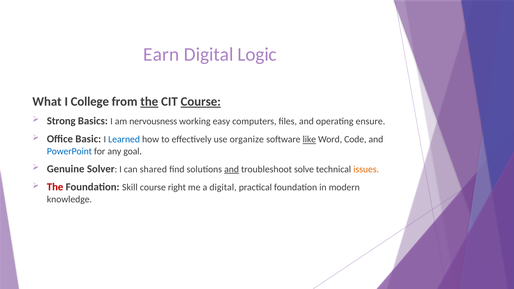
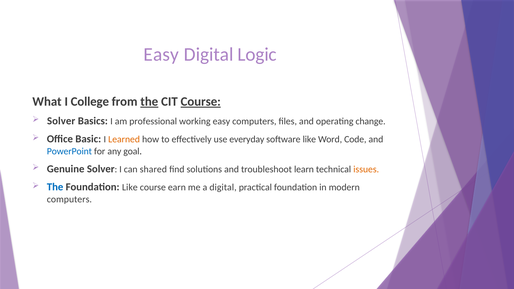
Earn: Earn -> Easy (161, 55)
Strong: Strong -> Solver (61, 121)
nervousness: nervousness -> professional (153, 121)
ensure: ensure -> change (371, 121)
Learned colour: blue -> orange (124, 140)
organize: organize -> everyday (247, 140)
like underline: present -> none (309, 140)
and underline: present -> none (232, 169)
solve: solve -> learn (304, 169)
The colour: red -> blue (55, 187)
Foundation Skill: Skill -> Like (130, 188)
right: right -> earn (177, 188)
knowledge: knowledge -> computers (69, 199)
